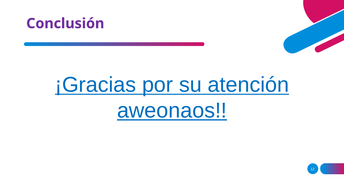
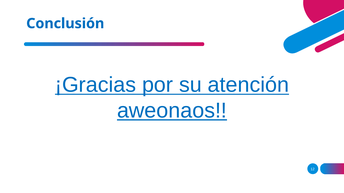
Conclusión colour: purple -> blue (65, 24)
